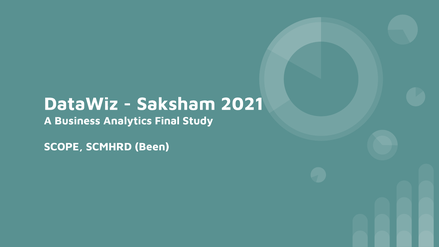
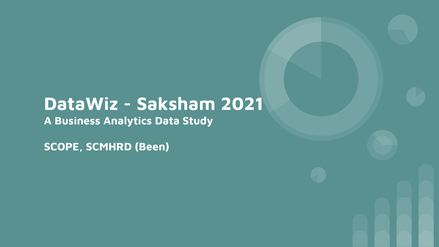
Final: Final -> Data (167, 121)
